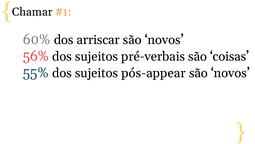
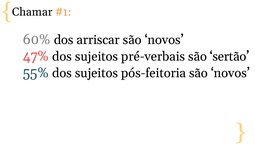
56%: 56% -> 47% (36, 56)
coisas: coisas -> sertão (229, 56)
pós-appear: pós-appear -> pós-feitoria (154, 73)
